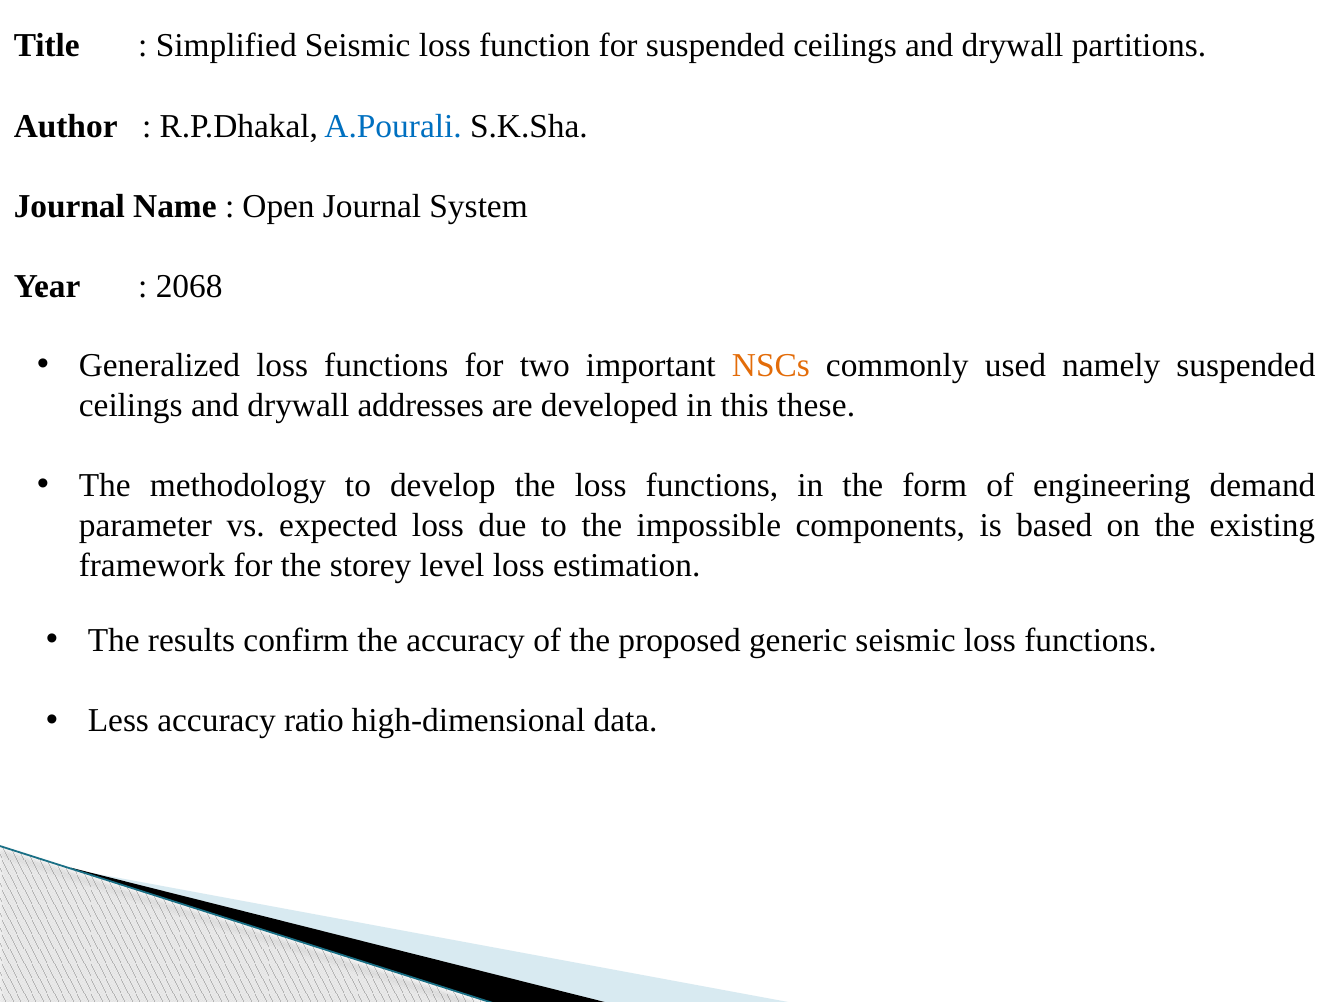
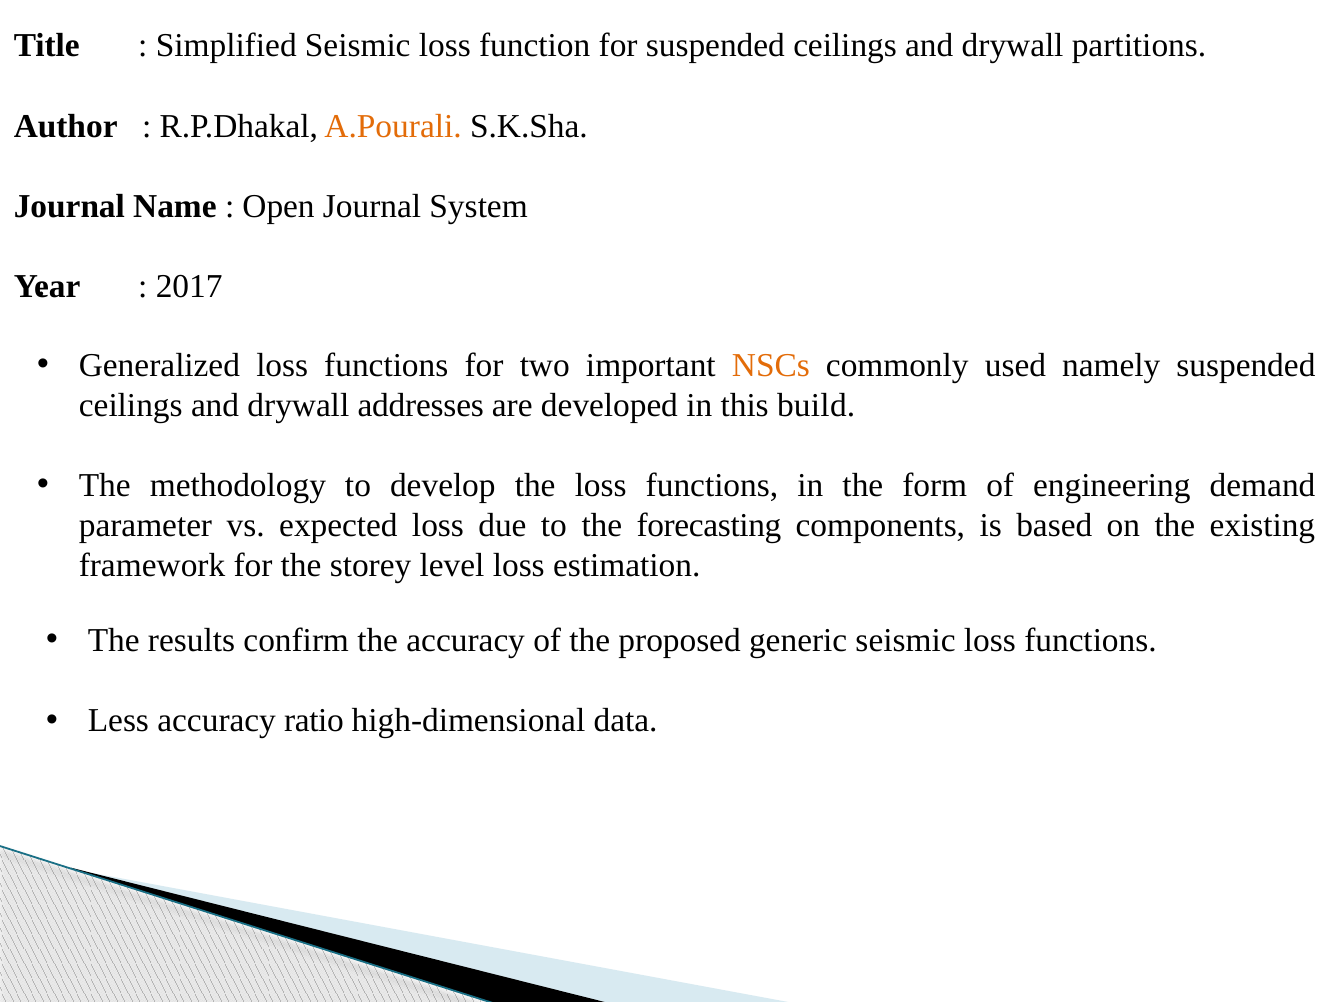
A.Pourali colour: blue -> orange (393, 126)
2068: 2068 -> 2017 (189, 286)
these: these -> build (816, 405)
impossible: impossible -> forecasting (709, 525)
